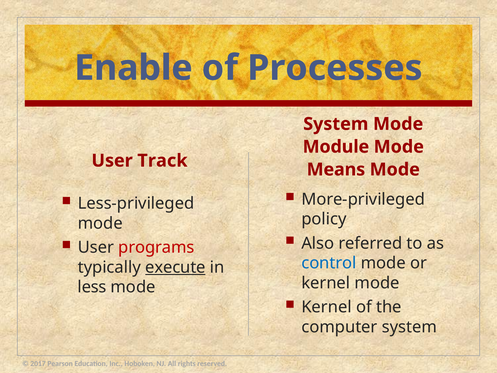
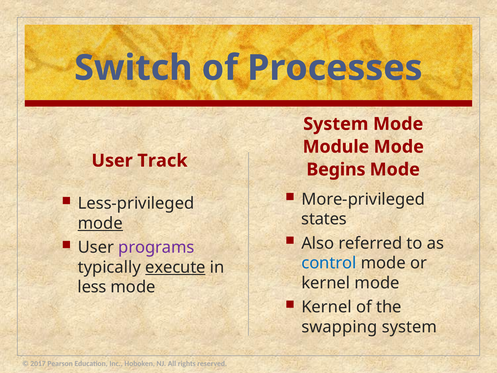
Enable: Enable -> Switch (133, 68)
Means: Means -> Begins (336, 169)
policy: policy -> states (324, 219)
mode underline: none -> present (100, 223)
programs colour: red -> purple (156, 247)
computer: computer -> swapping (339, 327)
